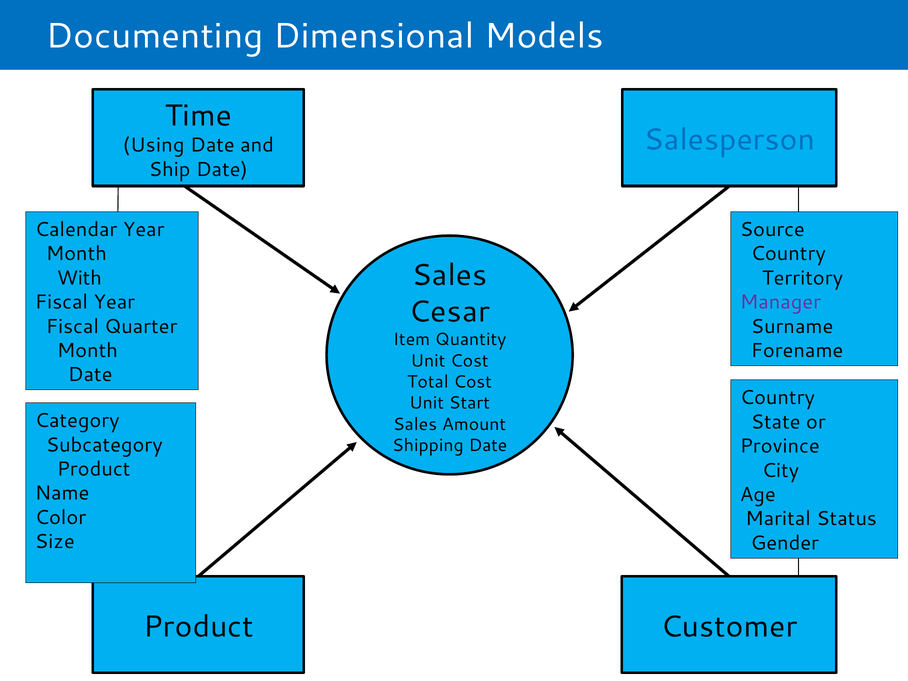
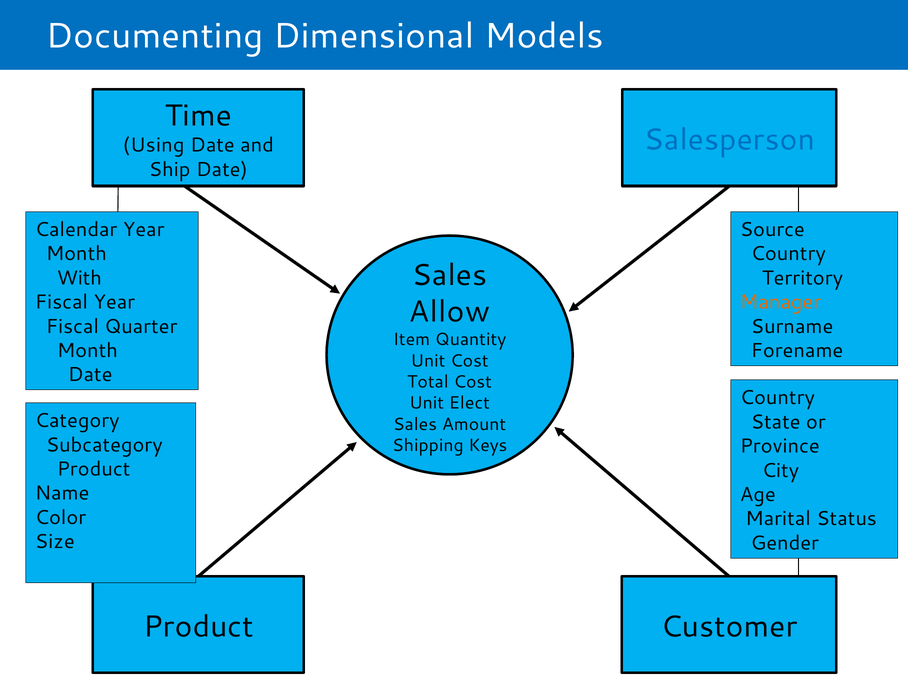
Manager colour: purple -> orange (780, 302)
Cesar: Cesar -> Allow (449, 312)
Start: Start -> Elect (469, 403)
Shipping Date: Date -> Keys (488, 445)
